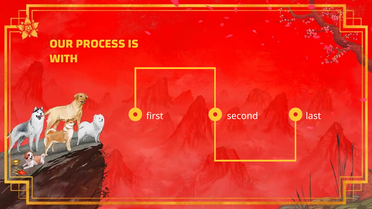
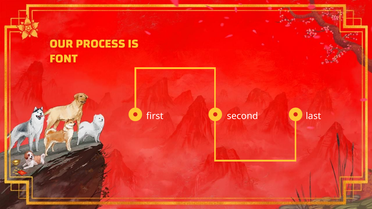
WITH: WITH -> FONT (64, 58)
